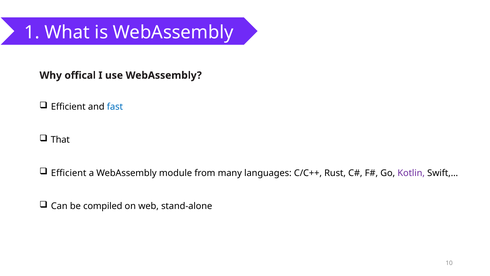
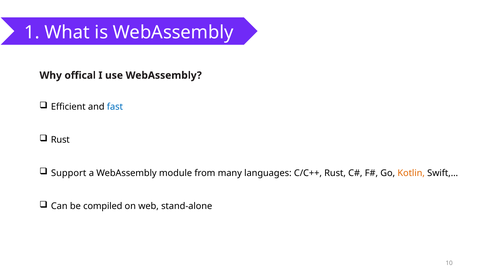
That: That -> Rust (60, 140)
Efficient: Efficient -> Support (69, 173)
Kotlin colour: purple -> orange (411, 173)
